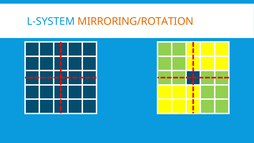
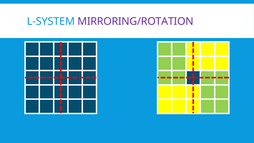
MIRRORING/ROTATION colour: orange -> purple (136, 21)
